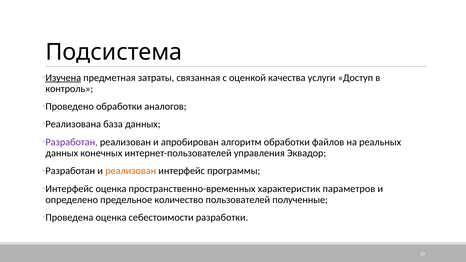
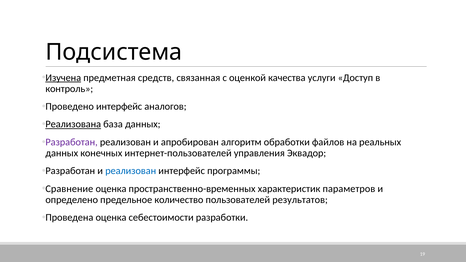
затраты: затраты -> средств (156, 78)
Проведено обработки: обработки -> интерфейс (119, 107)
Реализована underline: none -> present (73, 124)
реализован colour: orange -> blue (131, 171)
Интерфейс: Интерфейс -> Сравнение (69, 189)
полученные: полученные -> результатов (300, 200)
